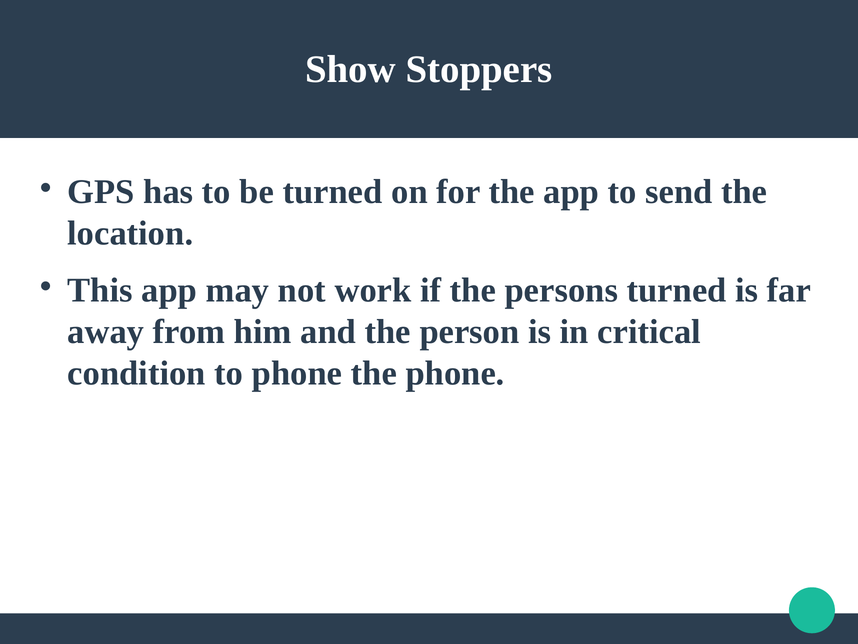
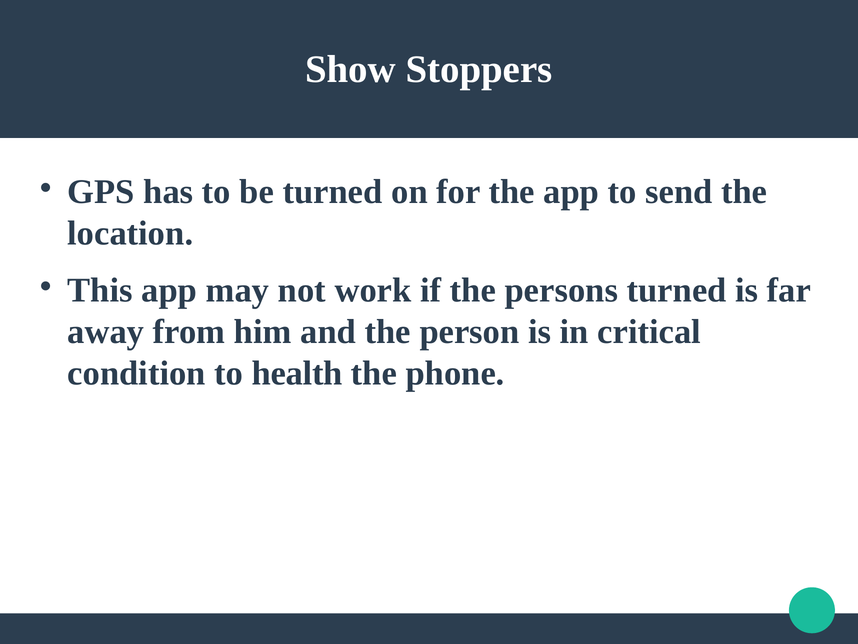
to phone: phone -> health (297, 373)
